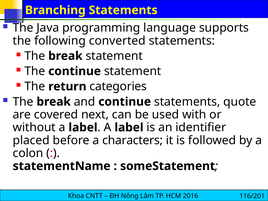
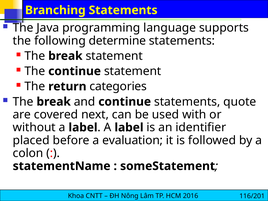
converted: converted -> determine (117, 41)
characters: characters -> evaluation (133, 140)
